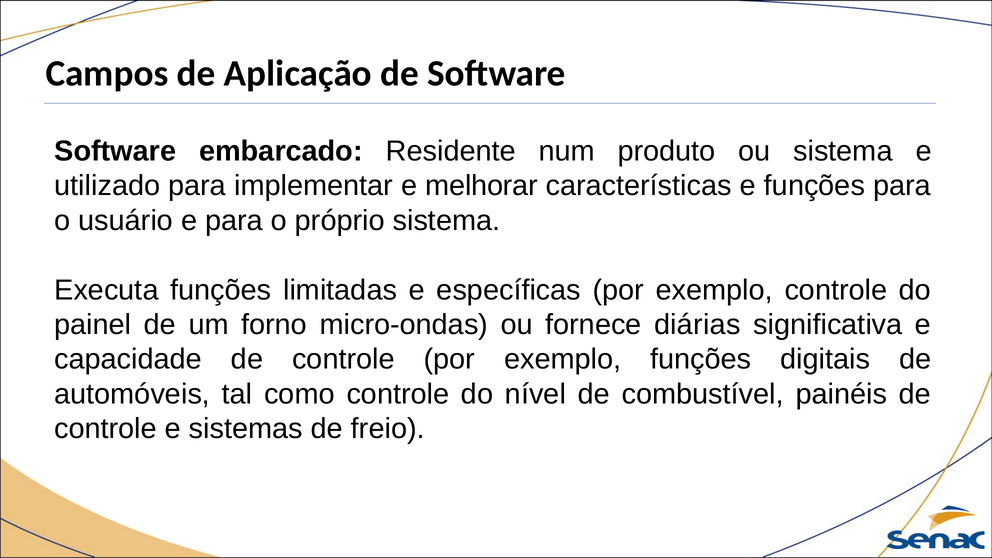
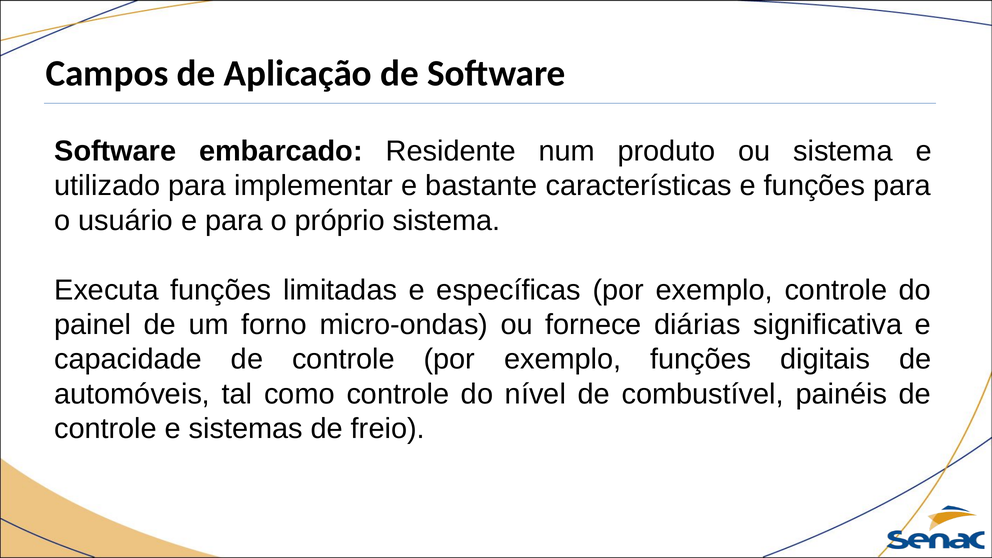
melhorar: melhorar -> bastante (481, 186)
